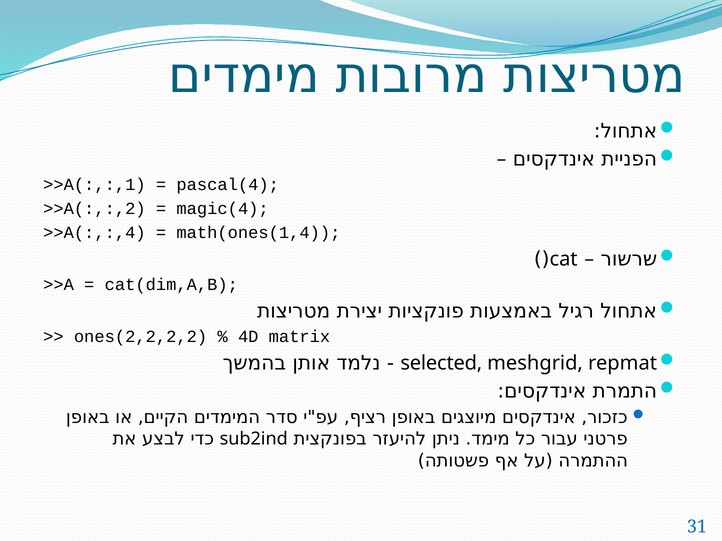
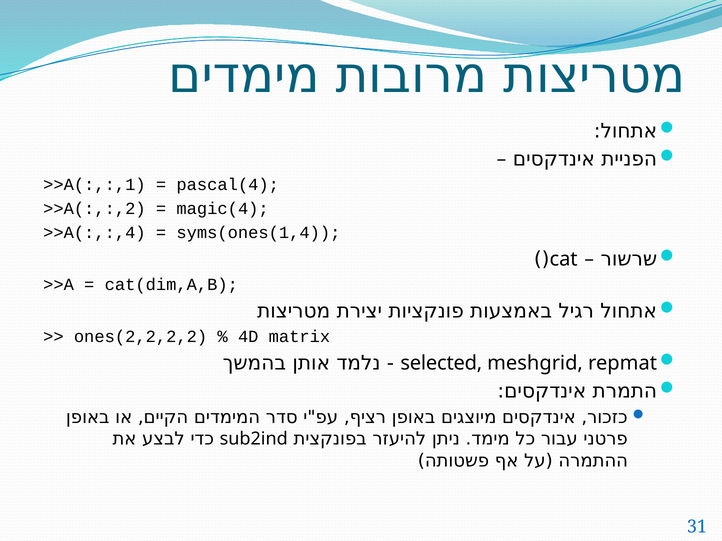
math(ones(1,4: math(ones(1,4 -> syms(ones(1,4 (258, 233)
